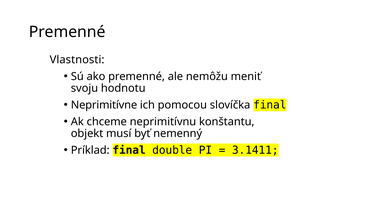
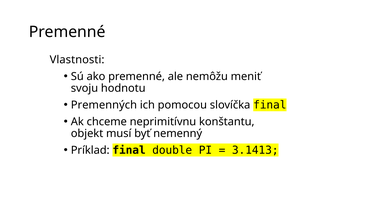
Neprimitívne: Neprimitívne -> Premenných (104, 105)
3.1411: 3.1411 -> 3.1413 (255, 150)
